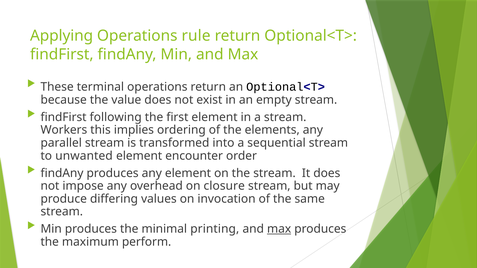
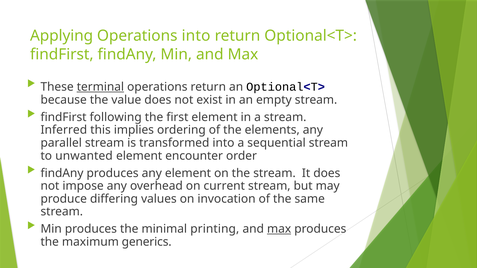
Operations rule: rule -> into (196, 36)
terminal underline: none -> present (100, 87)
Workers: Workers -> Inferred (64, 130)
closure: closure -> current (224, 186)
perform: perform -> generics (147, 242)
